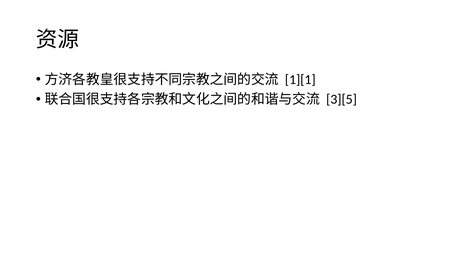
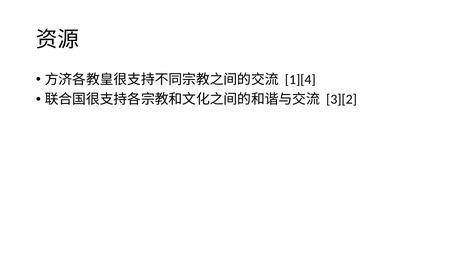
1][1: 1][1 -> 1][4 (300, 80)
3][5: 3][5 -> 3][2 (342, 100)
